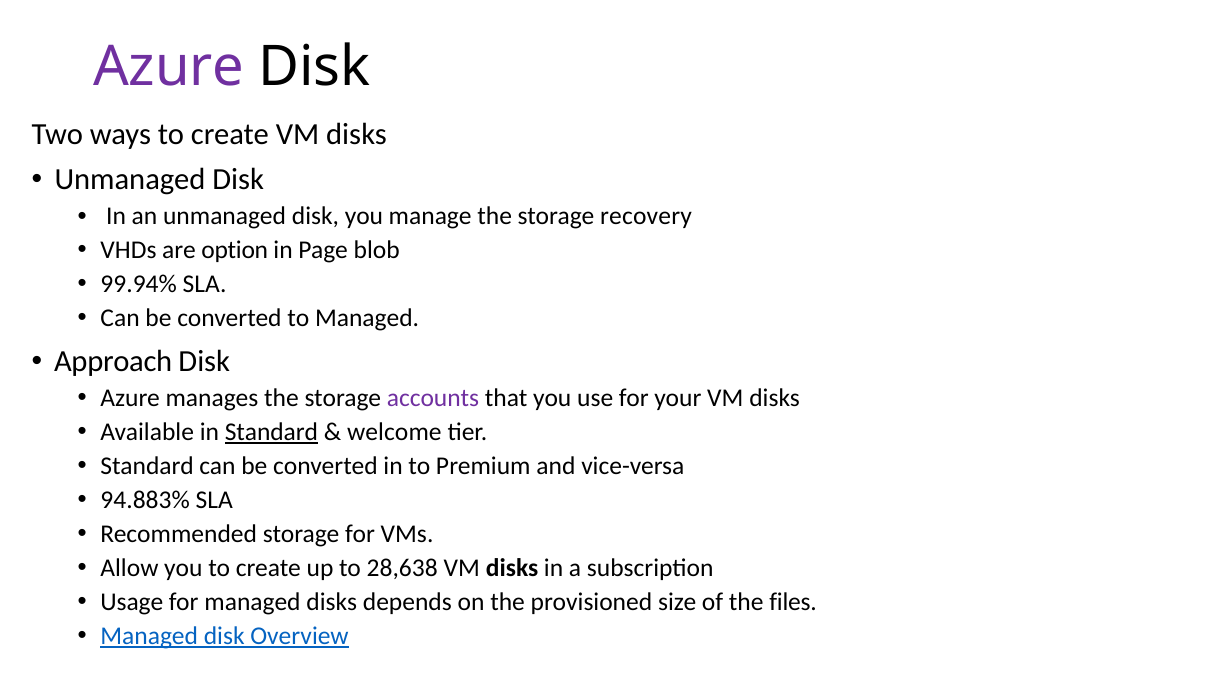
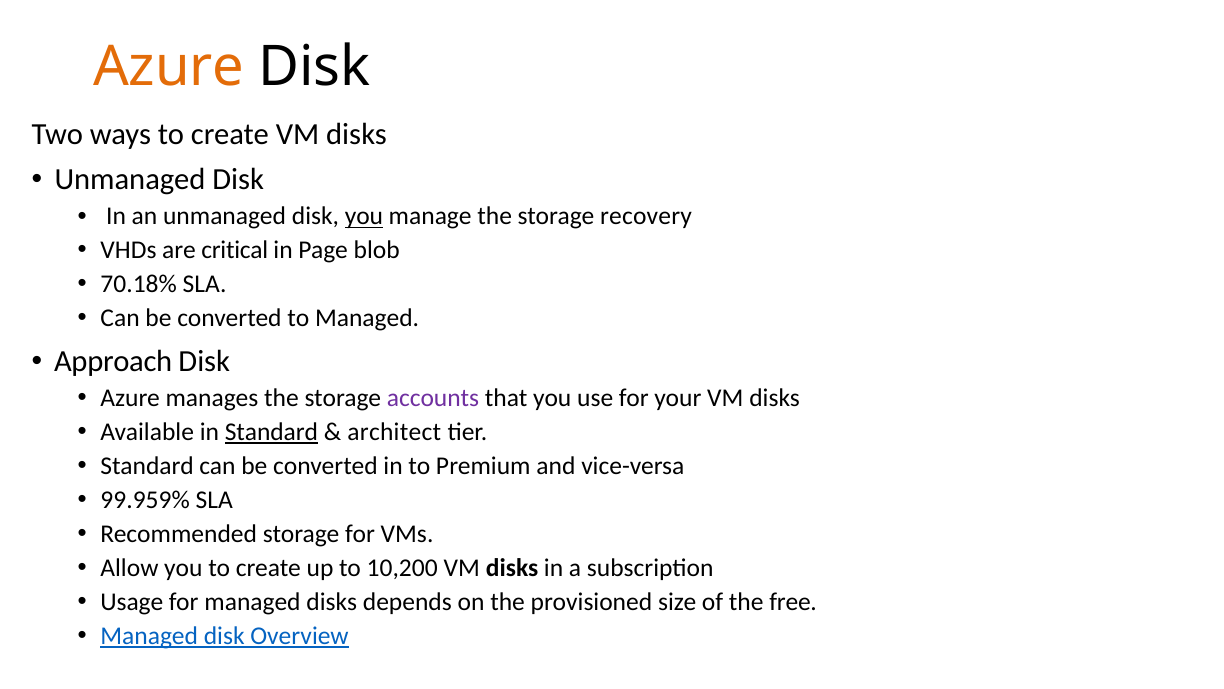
Azure colour: purple -> orange (169, 67)
you underline: none -> present (364, 216)
option: option -> critical (235, 250)
99.94%: 99.94% -> 70.18% (139, 284)
welcome: welcome -> architect (394, 432)
94.883%: 94.883% -> 99.959% (145, 499)
28,638: 28,638 -> 10,200 (402, 567)
files: files -> free (793, 601)
